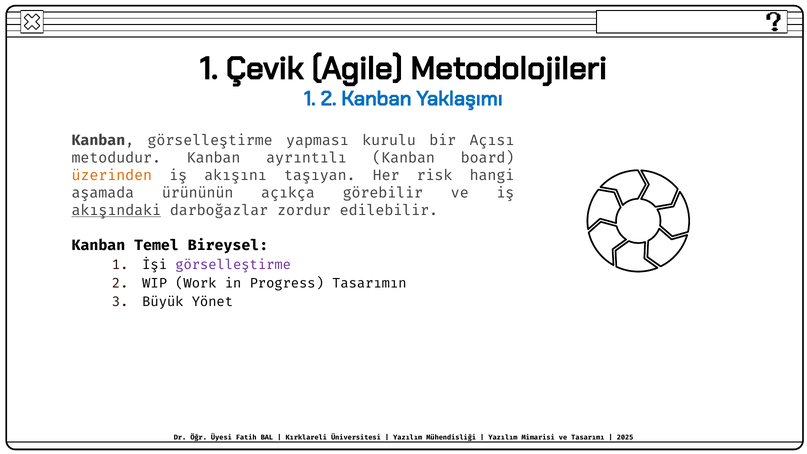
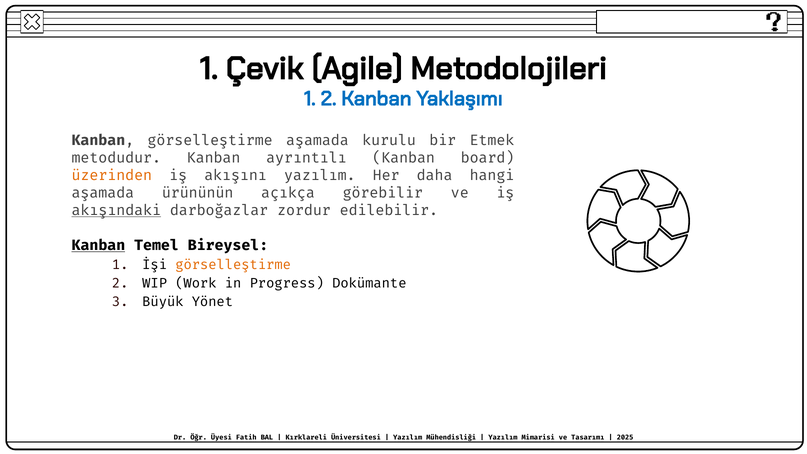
görselleştirme yapması: yapması -> aşamada (317, 140)
Açısı: Açısı -> Etmek (492, 140)
akışını taşıyan: taşıyan -> yazılım (320, 175)
risk: risk -> daha (435, 175)
Kanban underline: none -> present (98, 245)
görselleştirme colour: purple -> orange (233, 265)
Tasarımın: Tasarımın -> Dokümante (369, 283)
